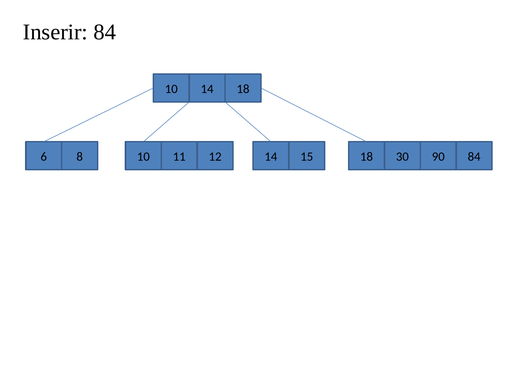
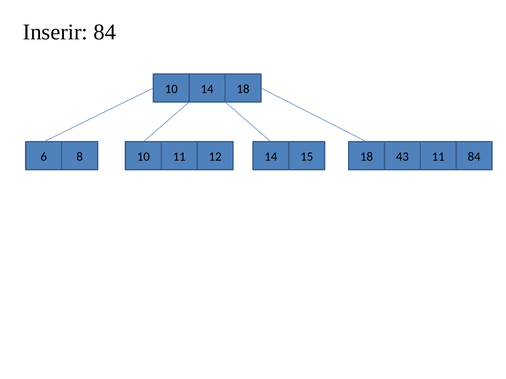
30: 30 -> 43 (402, 157)
15 90: 90 -> 11 (438, 157)
